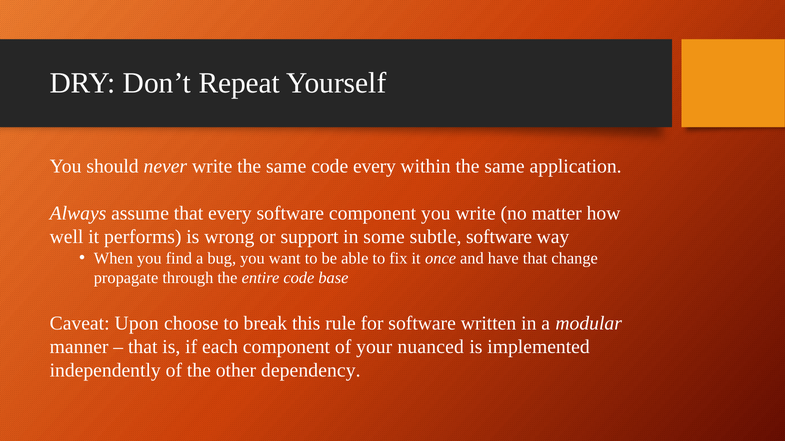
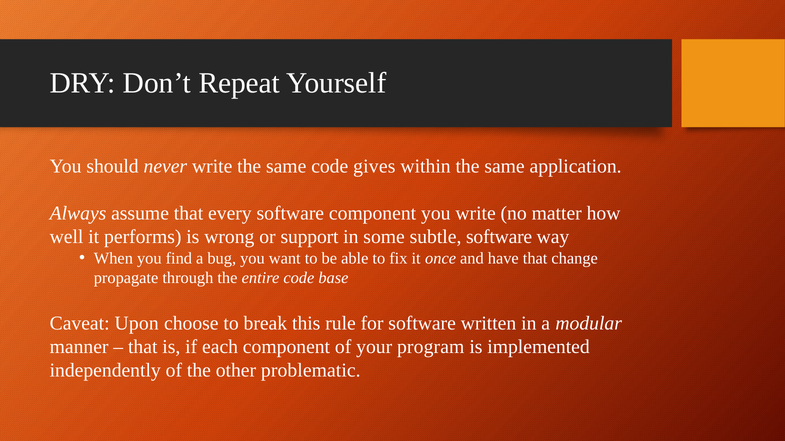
code every: every -> gives (374, 167)
nuanced: nuanced -> program (431, 347)
dependency: dependency -> problematic (311, 371)
